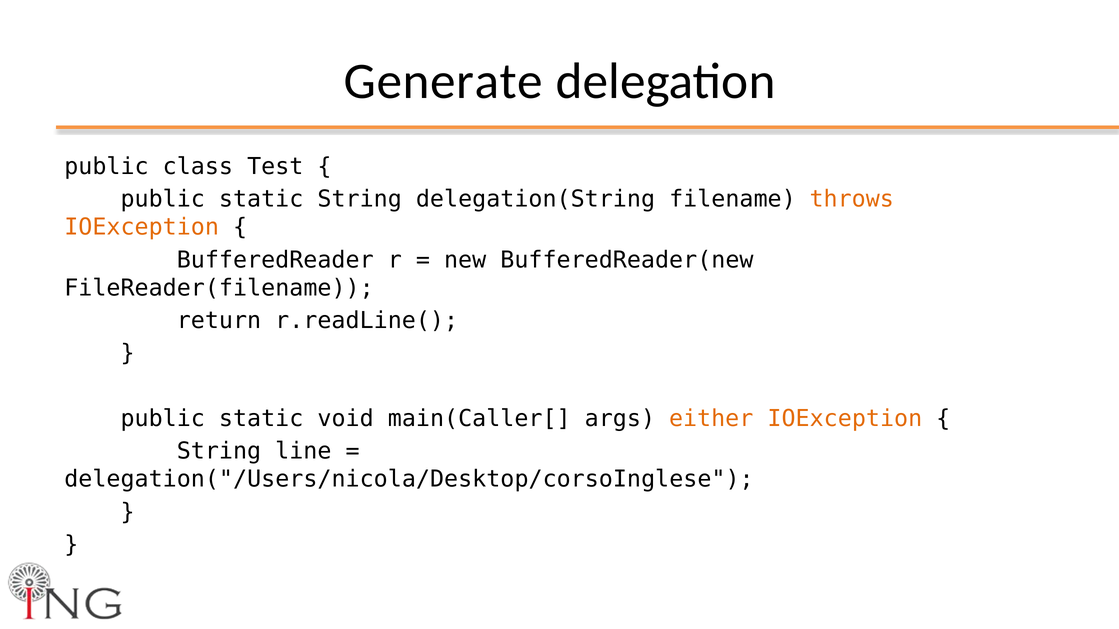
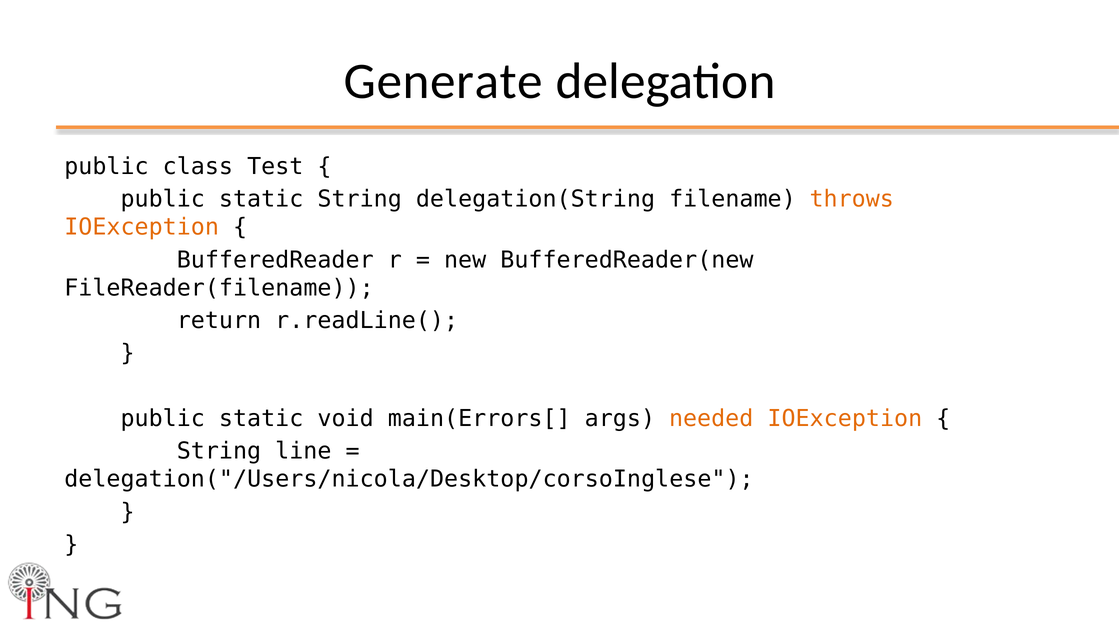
main(Caller[: main(Caller[ -> main(Errors[ (479, 419)
either: either -> needed (711, 419)
